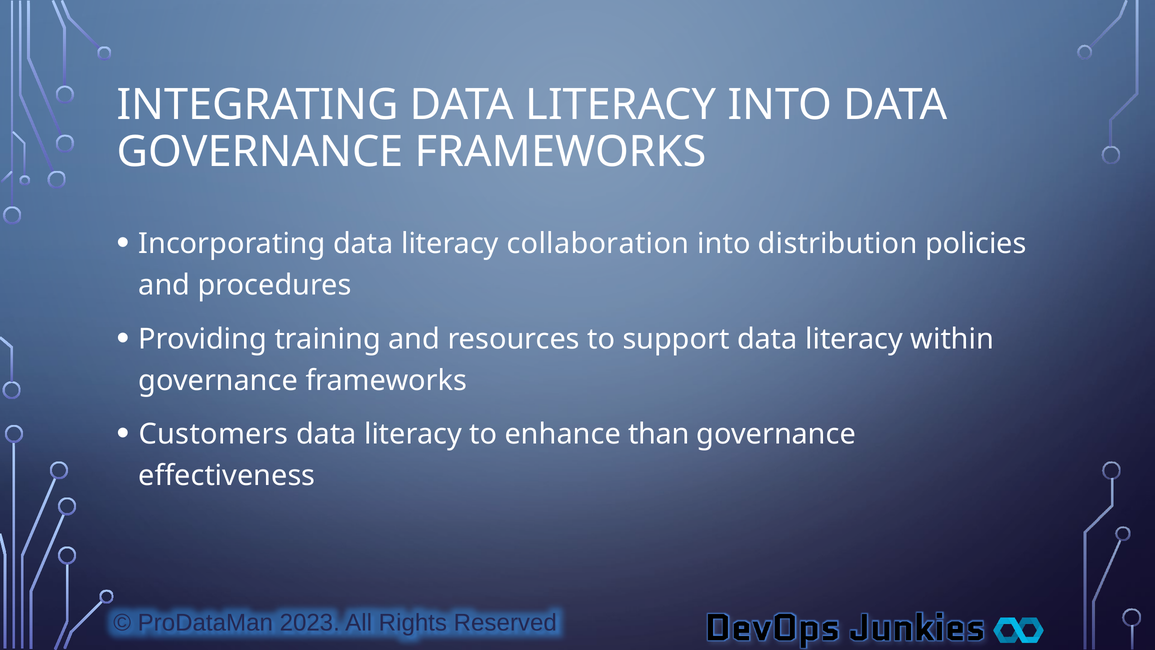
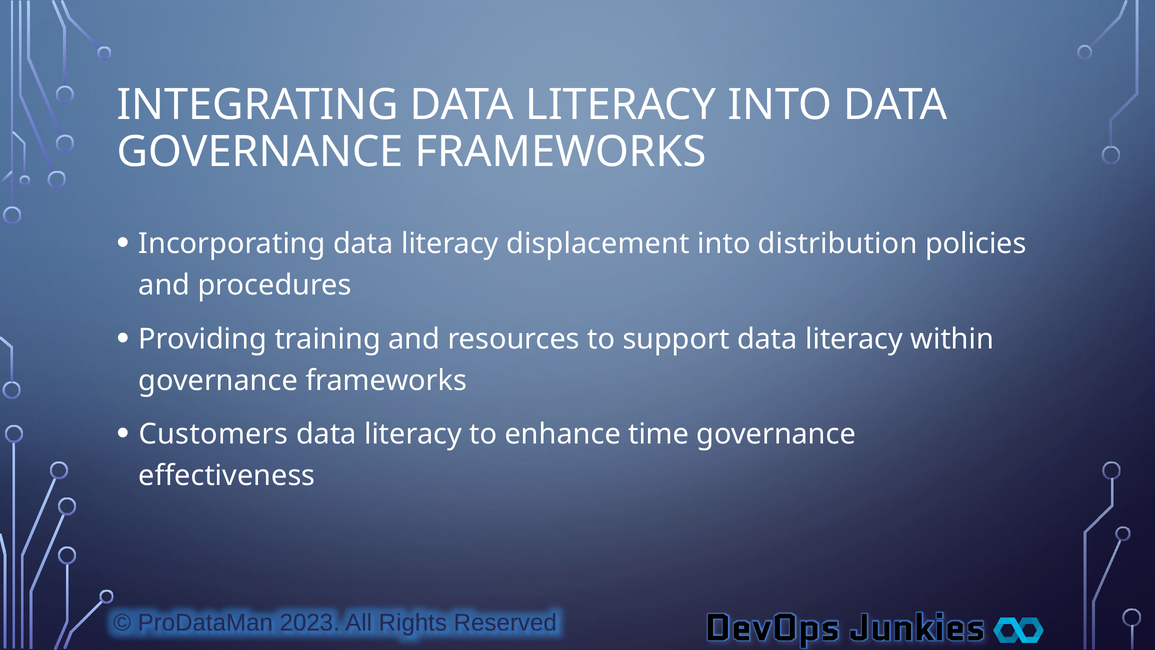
collaboration: collaboration -> displacement (598, 244)
than: than -> time (659, 434)
